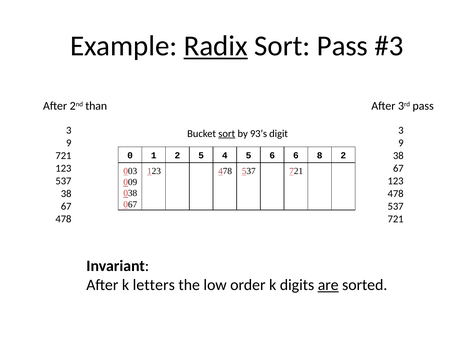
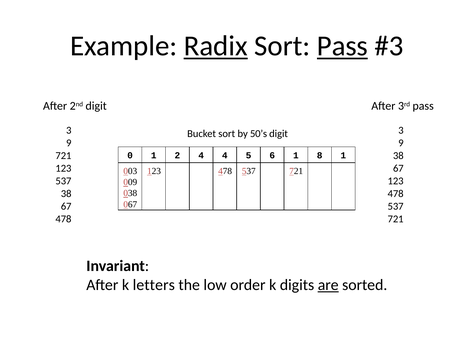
Pass underline: none -> present (342, 46)
2nd than: than -> digit (96, 106)
sort underline: present -> none (227, 133)
93’s: 93’s -> 50’s (259, 133)
2 5: 5 -> 4 (201, 155)
6 6: 6 -> 1 (296, 155)
8 2: 2 -> 1 (343, 155)
